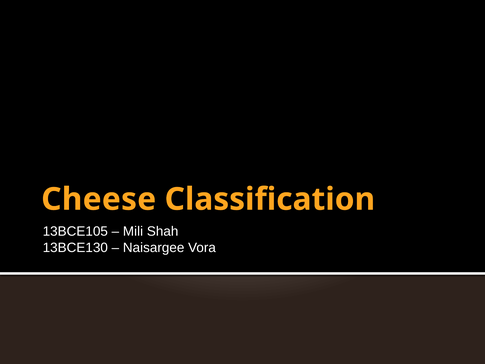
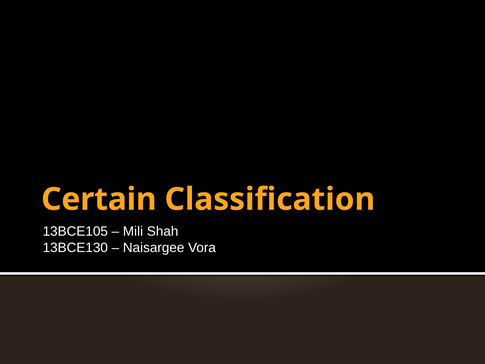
Cheese: Cheese -> Certain (99, 199)
